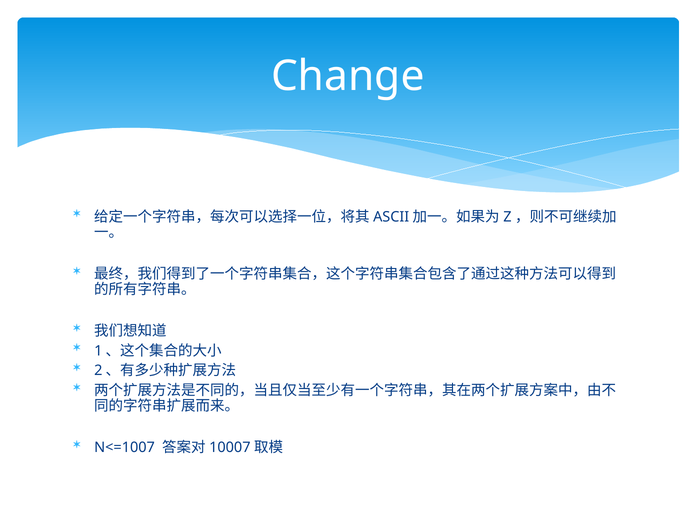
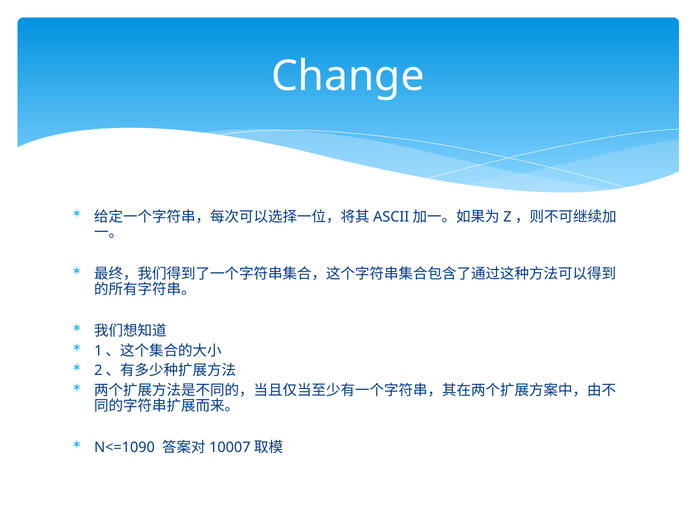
N<=1007: N<=1007 -> N<=1090 (125, 448)
